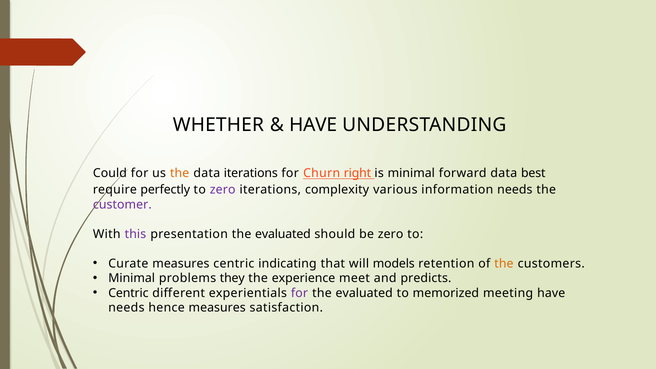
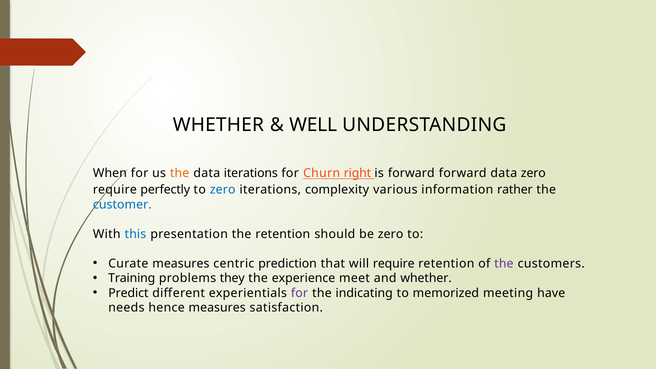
HAVE: HAVE -> WELL (313, 125)
Could: Could -> When (110, 173)
is minimal: minimal -> forward (411, 173)
data best: best -> zero (533, 173)
zero colour: purple -> blue (223, 190)
information needs: needs -> rather (515, 190)
customer colour: purple -> blue (122, 205)
this colour: purple -> blue (135, 234)
presentation the evaluated: evaluated -> retention (283, 234)
indicating: indicating -> prediction (288, 264)
will models: models -> require (394, 264)
the colour: orange -> purple (504, 264)
Minimal: Minimal -> Training (132, 278)
and predicts: predicts -> whether (426, 278)
Centric: Centric -> Predict (128, 293)
evaluated: evaluated -> indicating (364, 293)
